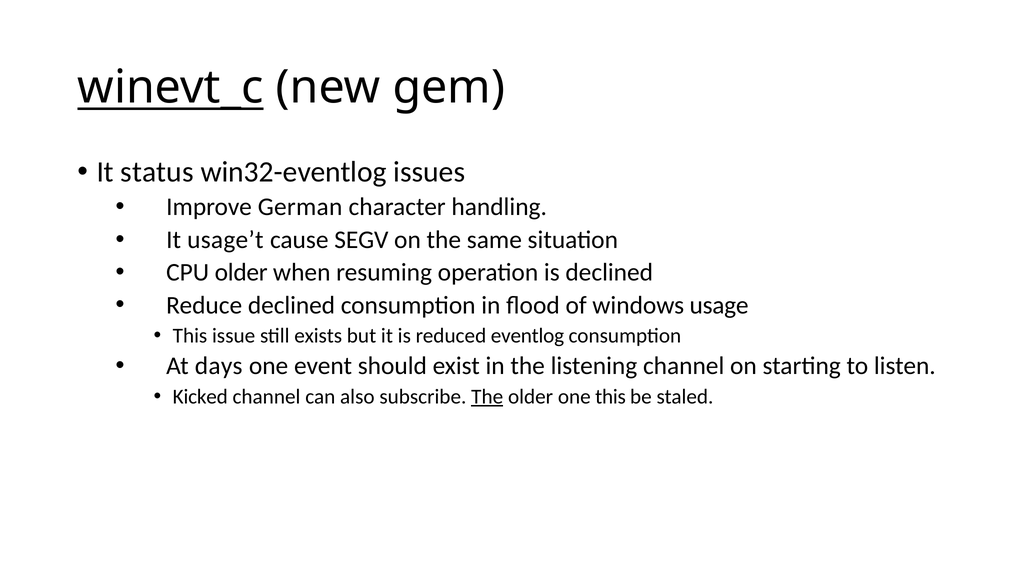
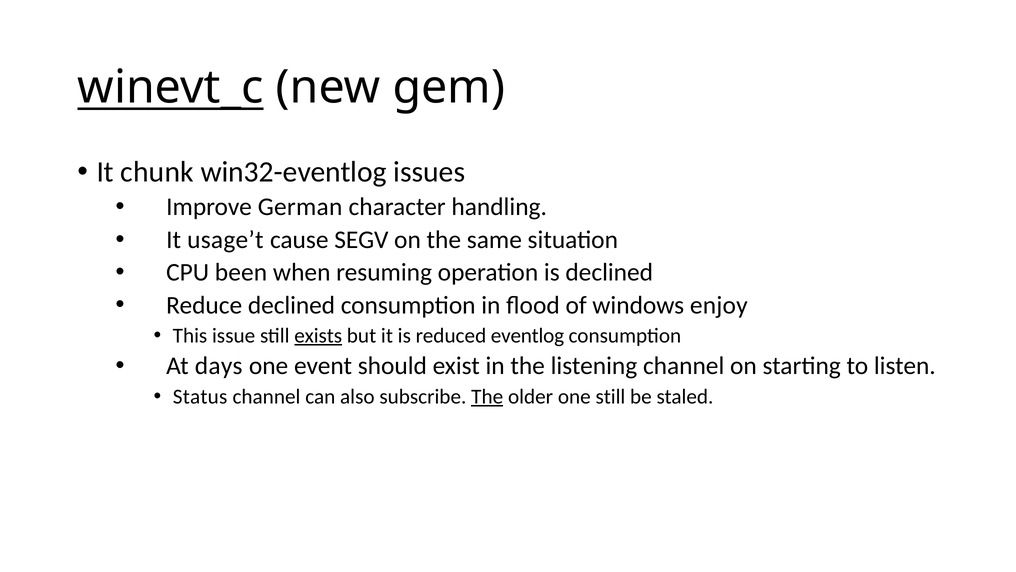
status: status -> chunk (157, 172)
😃CPU older: older -> been (241, 272)
usage: usage -> enjoy (719, 305)
exists underline: none -> present (318, 335)
Kicked: Kicked -> Status (200, 396)
one this: this -> still (610, 396)
